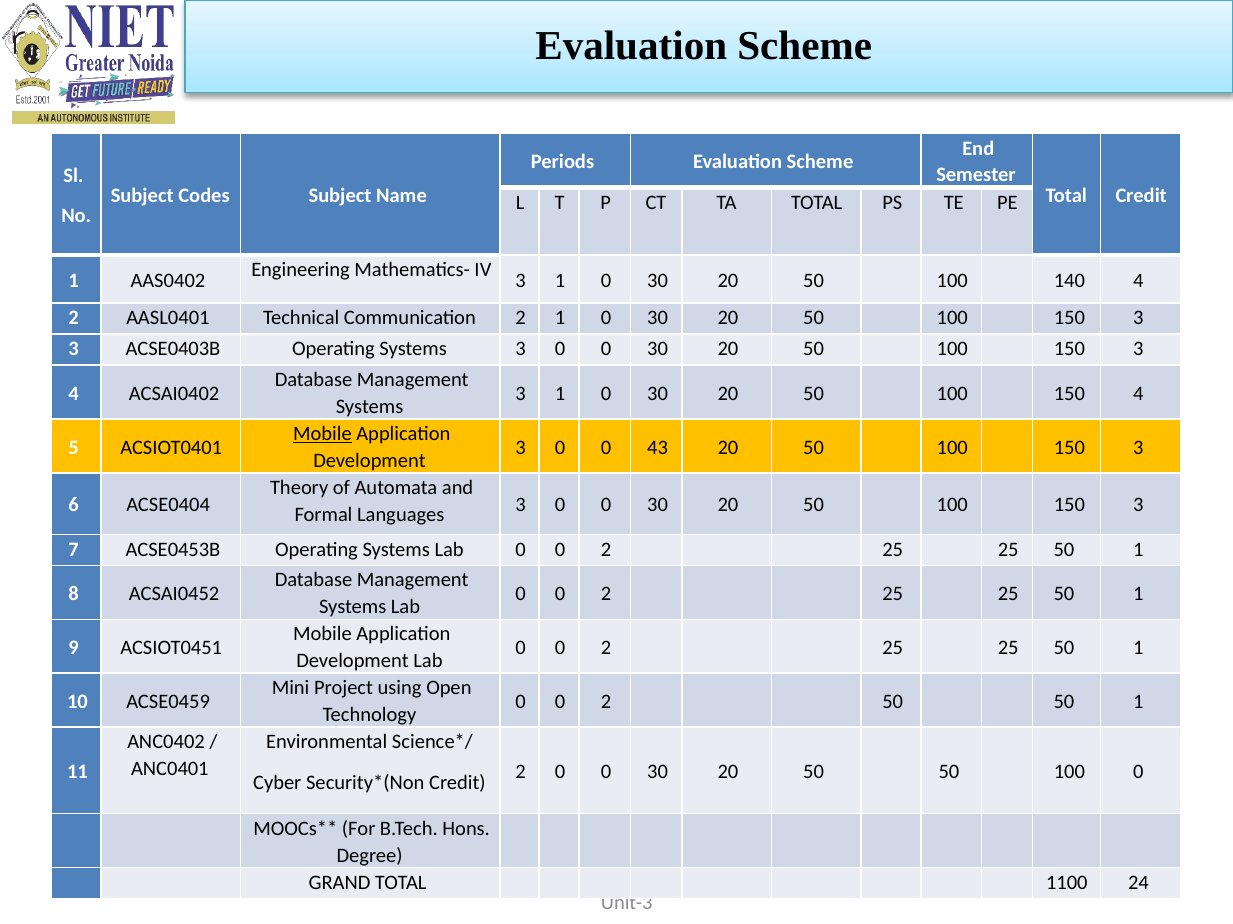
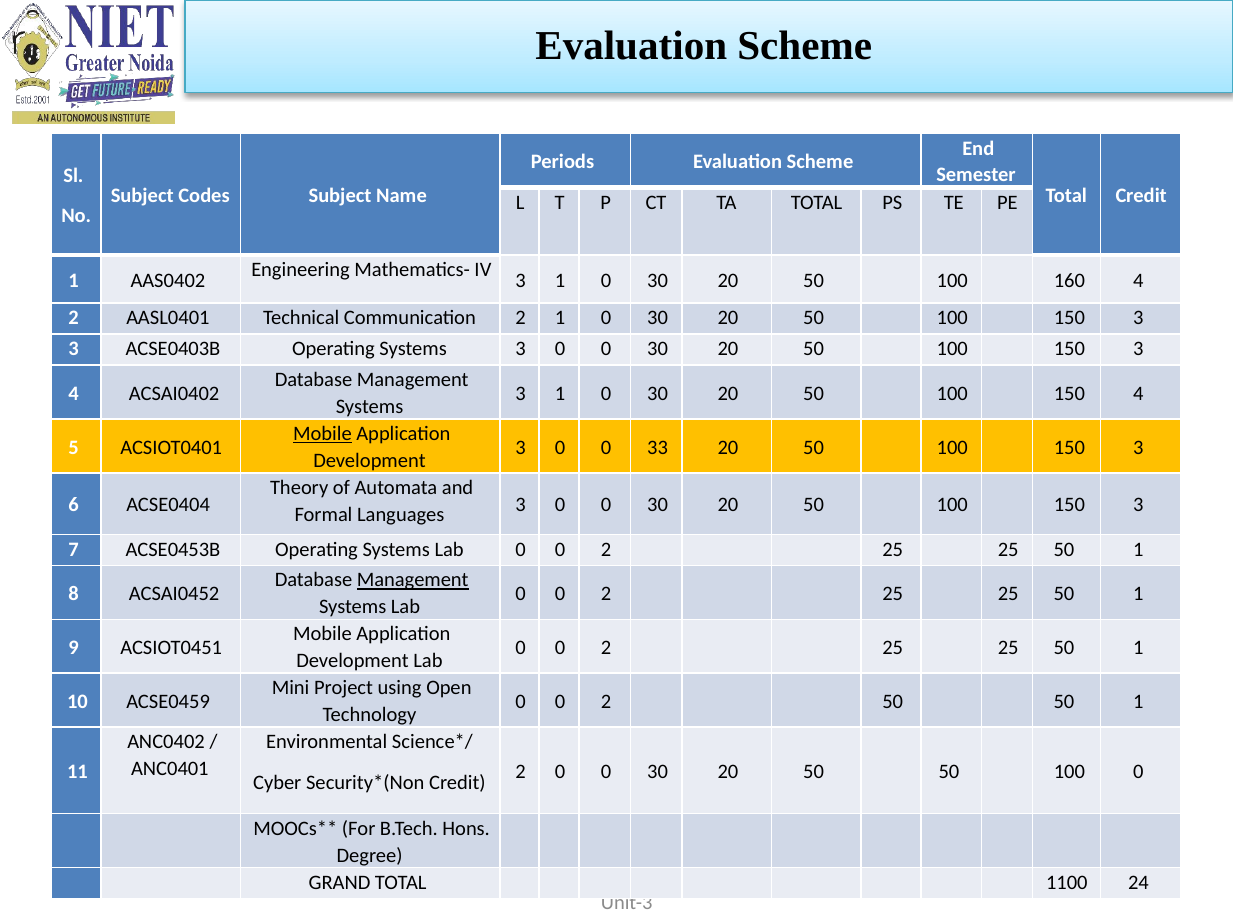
140: 140 -> 160 (1069, 281)
43: 43 -> 33 (658, 448)
Management underline: none -> present (413, 581)
